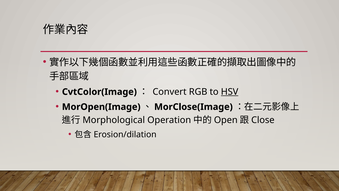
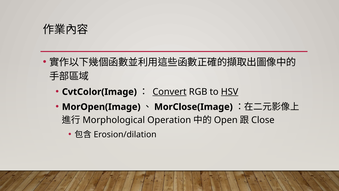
Convert underline: none -> present (170, 92)
